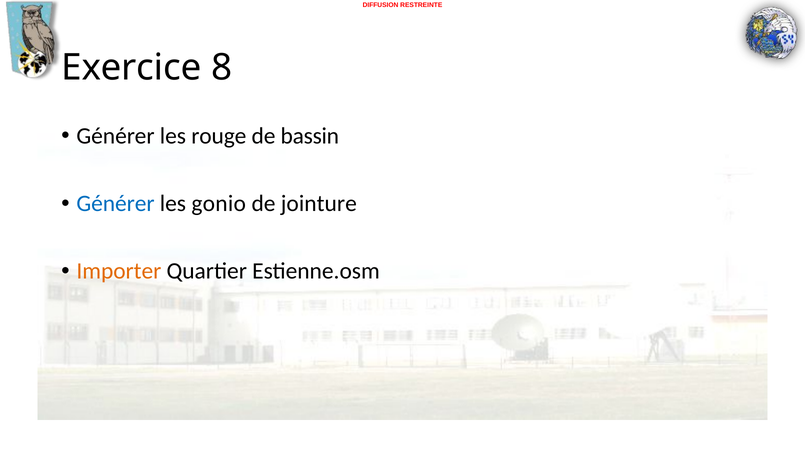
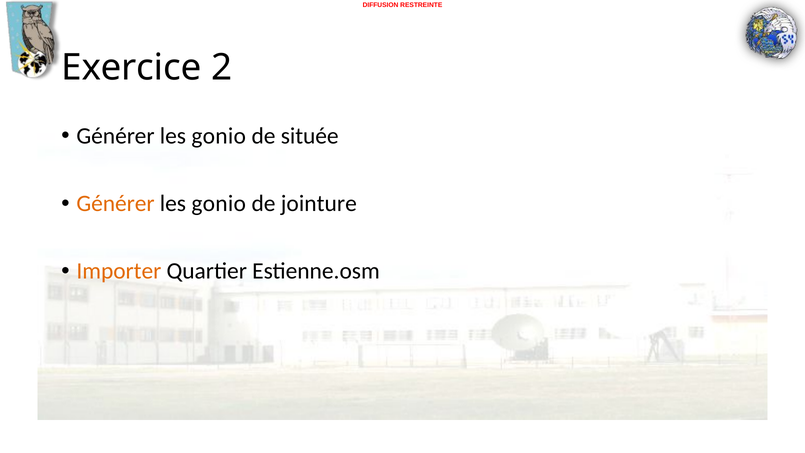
8: 8 -> 2 (222, 68)
rouge: rouge -> gonio (219, 136)
bassin: bassin -> située (310, 136)
Générer colour: blue -> orange (116, 204)
